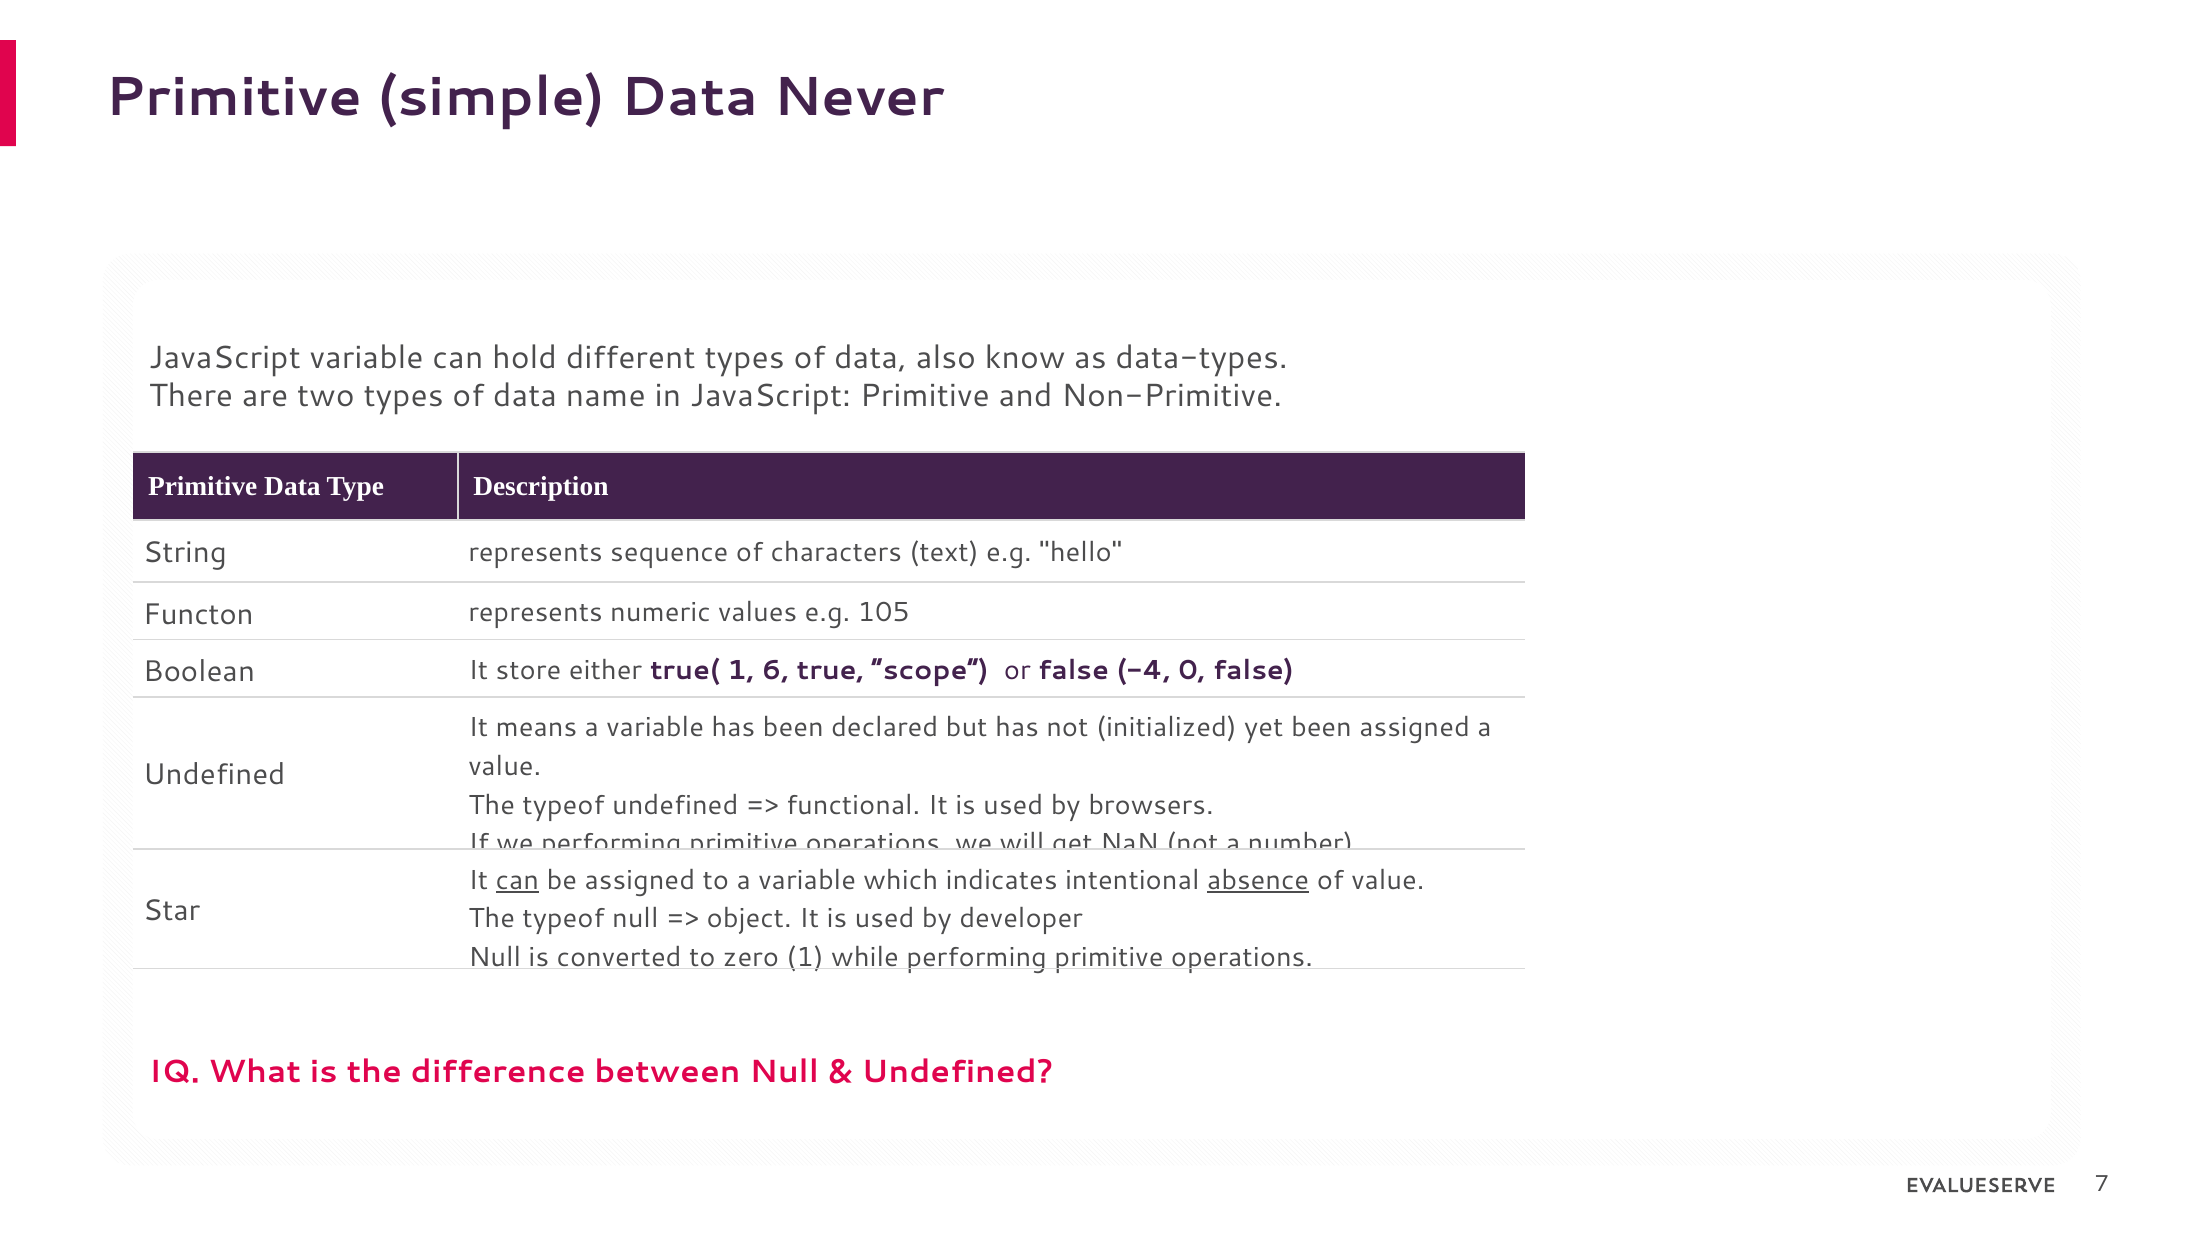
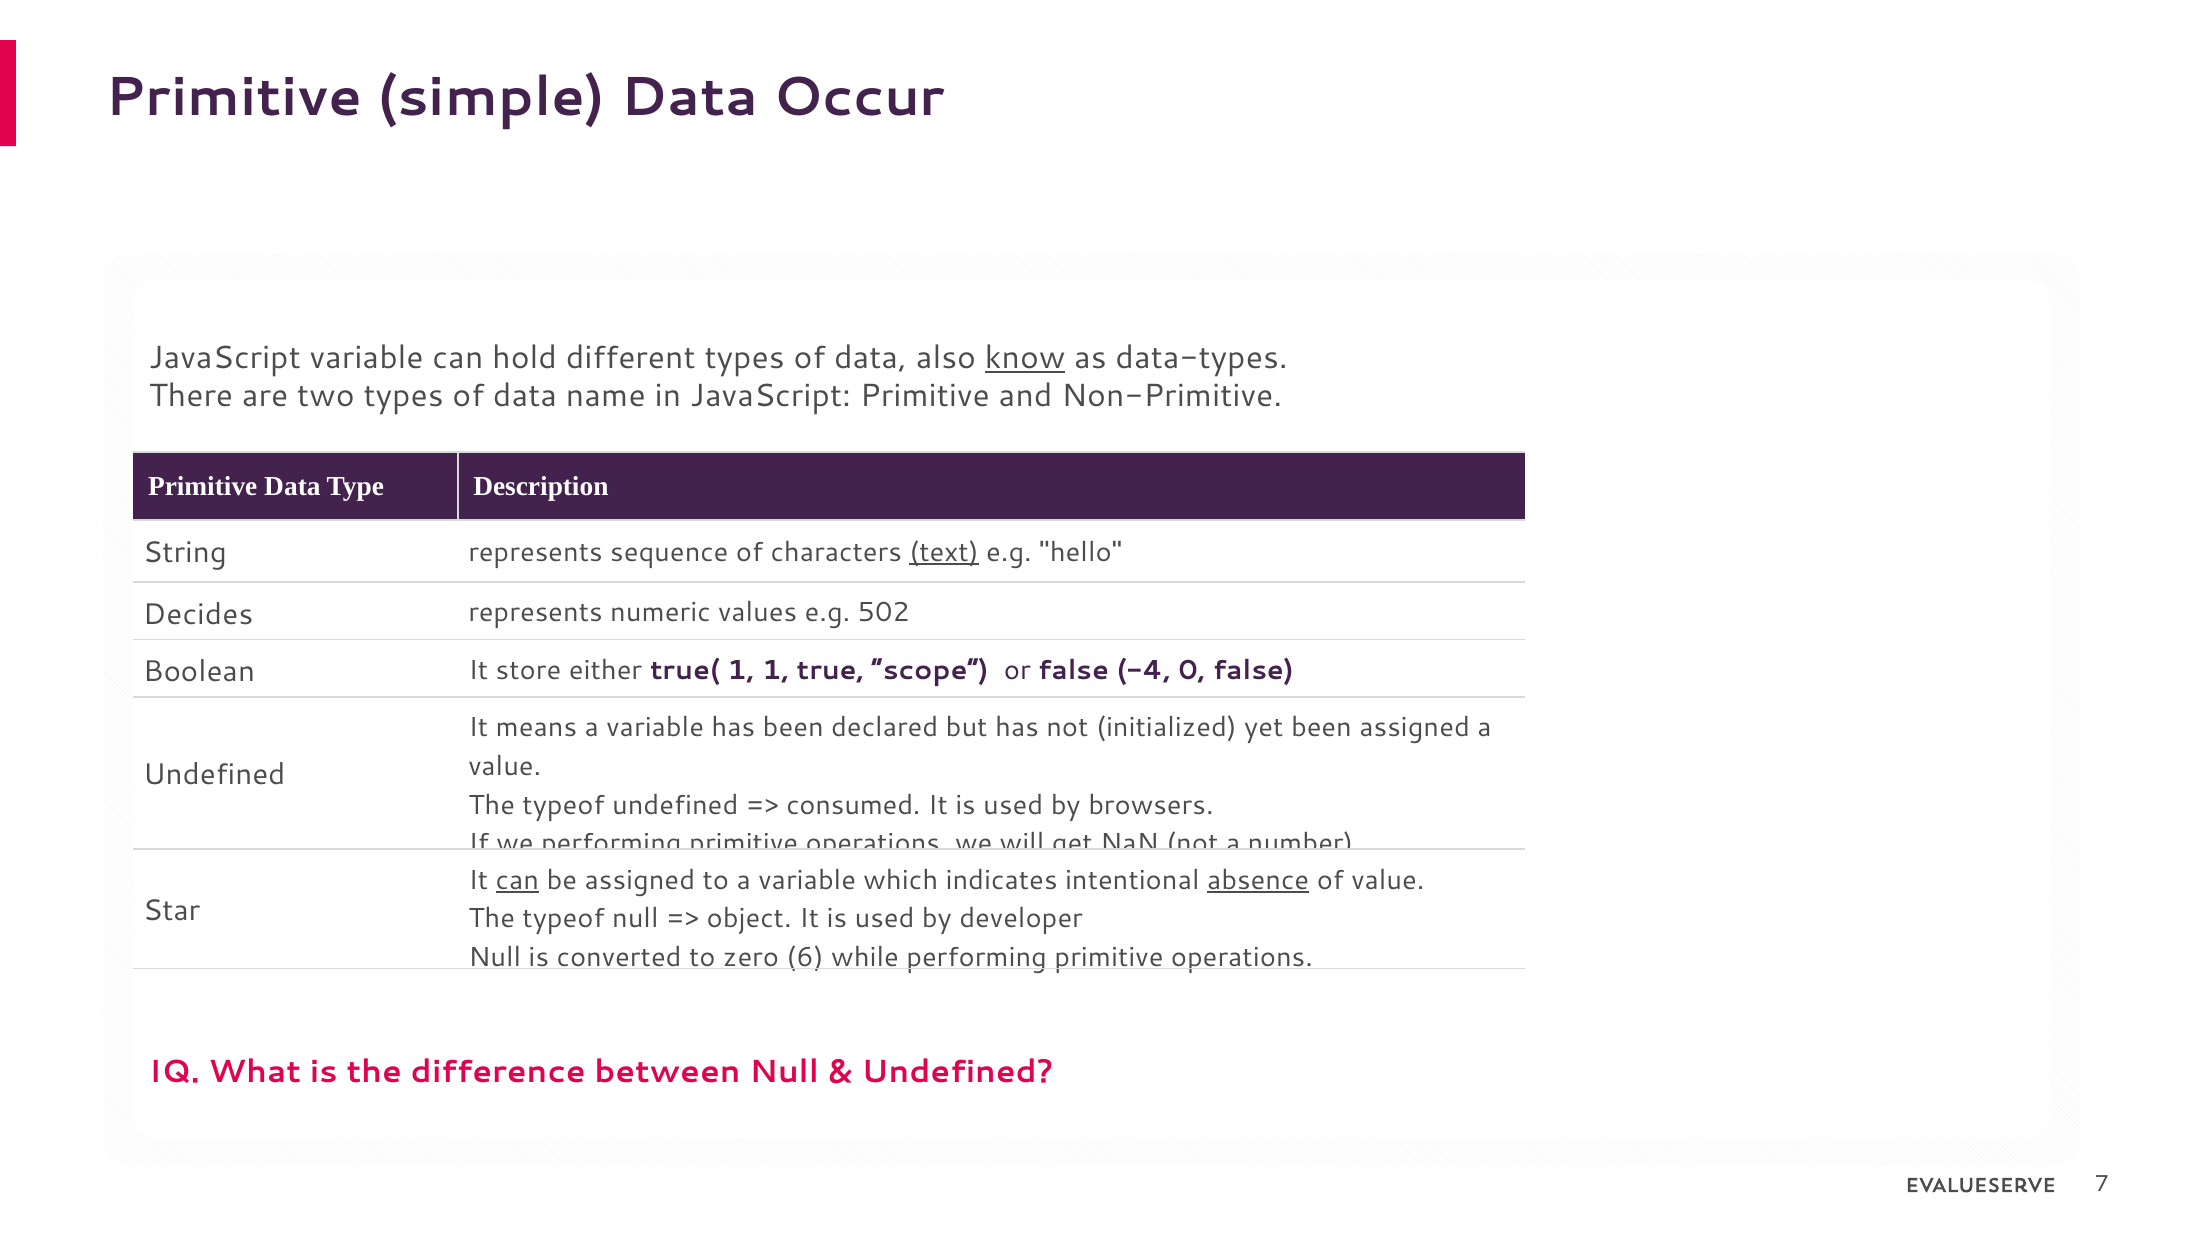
Never: Never -> Occur (859, 97)
know underline: none -> present (1025, 358)
text underline: none -> present (944, 552)
Functon: Functon -> Decides (198, 614)
105: 105 -> 502 (884, 613)
1 6: 6 -> 1 (776, 670)
functional: functional -> consumed (853, 805)
zero 1: 1 -> 6 (805, 957)
